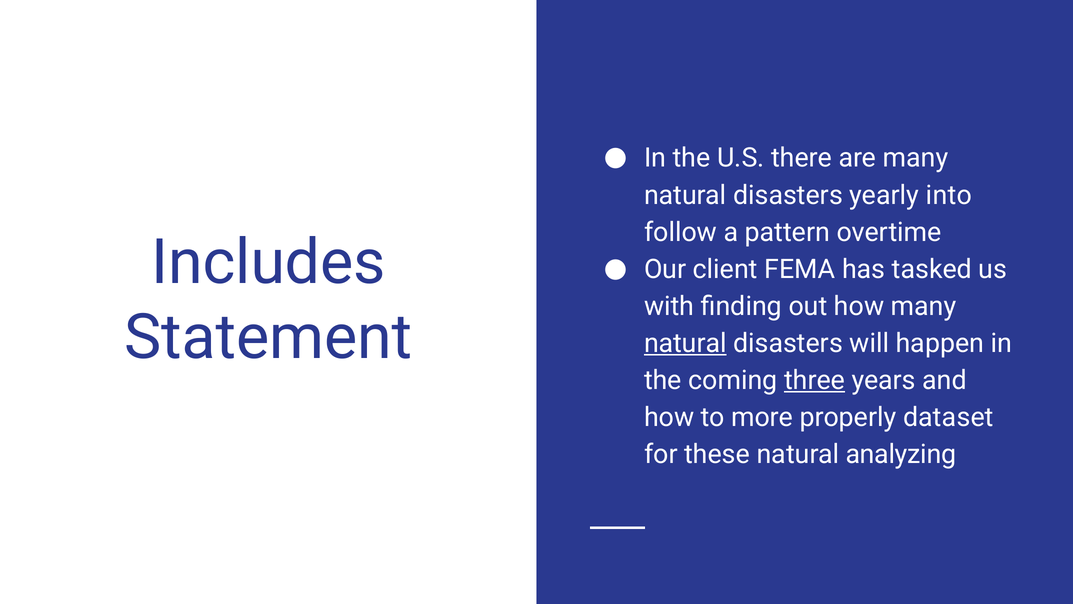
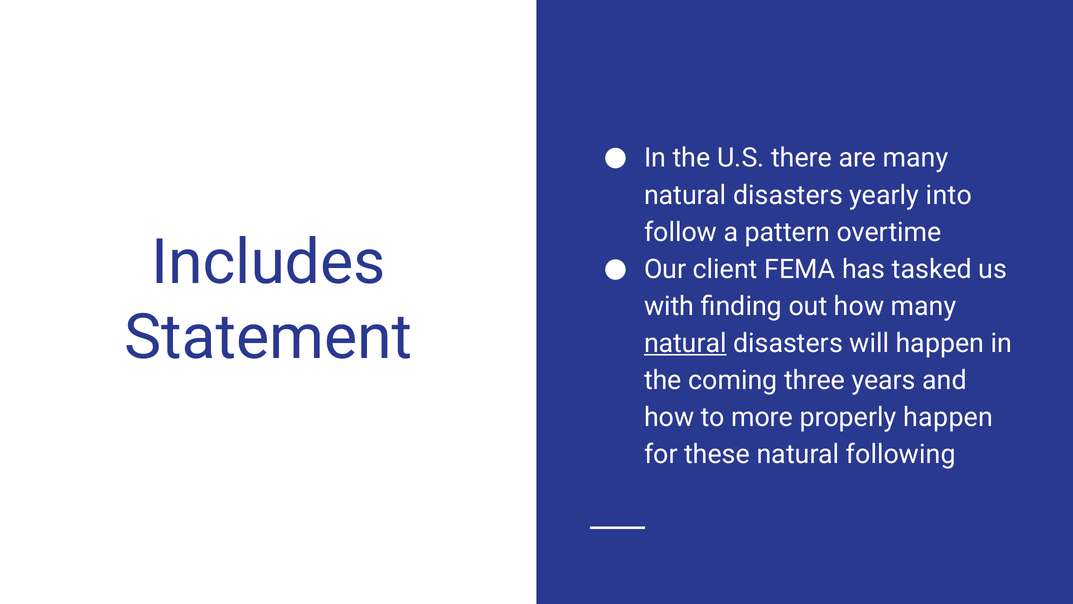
three underline: present -> none (815, 380)
properly dataset: dataset -> happen (948, 417)
analyzing: analyzing -> following (901, 454)
